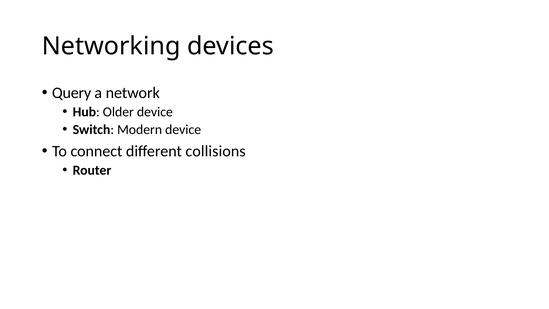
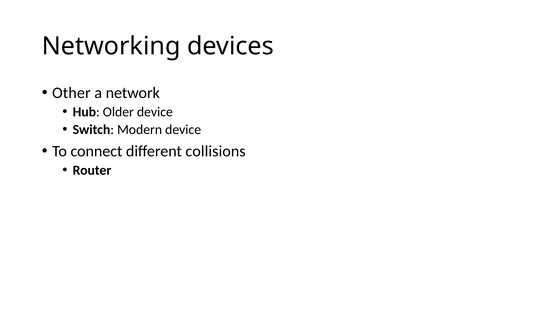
Query: Query -> Other (71, 93)
